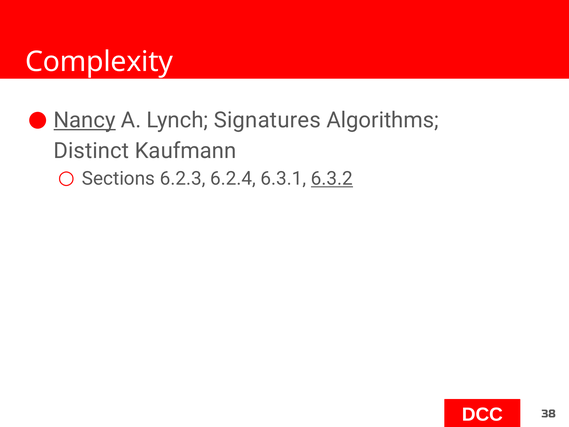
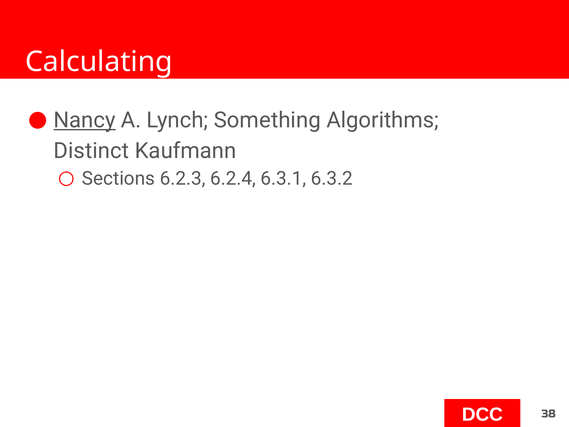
Complexity: Complexity -> Calculating (99, 62)
Signatures: Signatures -> Something (267, 120)
6.3.2 underline: present -> none (332, 178)
